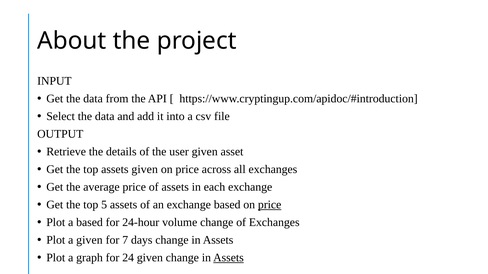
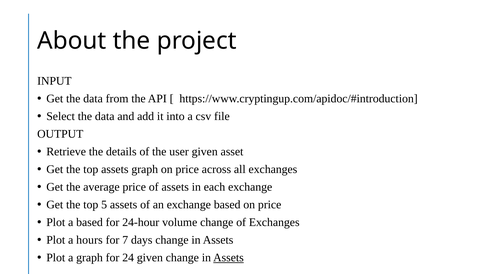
assets given: given -> graph (145, 170)
price underline: present -> none (270, 205)
a given: given -> hours (89, 241)
